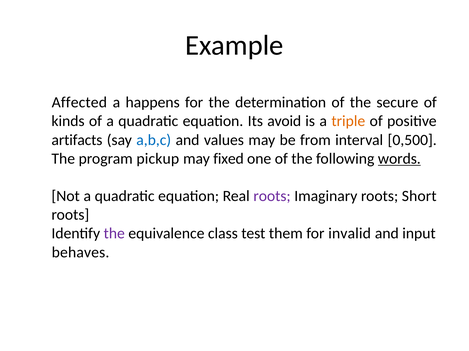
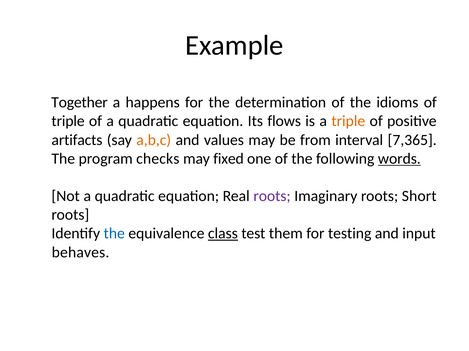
Affected: Affected -> Together (79, 103)
secure: secure -> idioms (397, 103)
kinds: kinds -> triple (68, 121)
avoid: avoid -> flows (284, 121)
a,b,c colour: blue -> orange (154, 140)
0,500: 0,500 -> 7,365 (412, 140)
pickup: pickup -> checks (158, 159)
the colour: purple -> blue (114, 234)
class underline: none -> present (223, 234)
invalid: invalid -> testing (350, 234)
